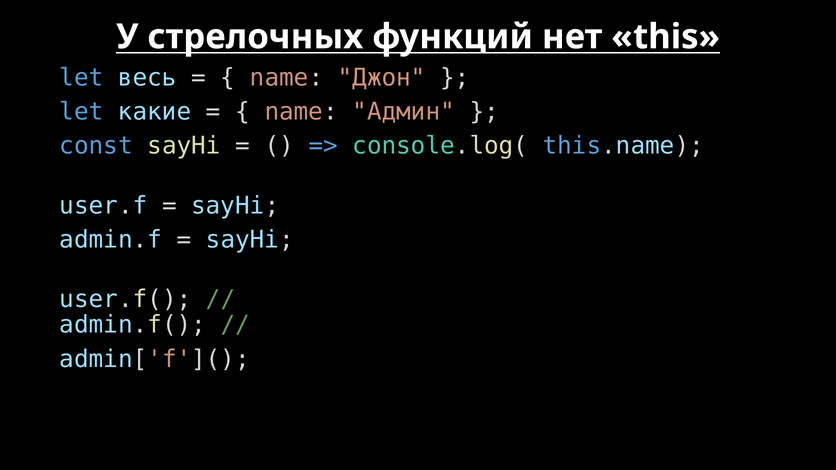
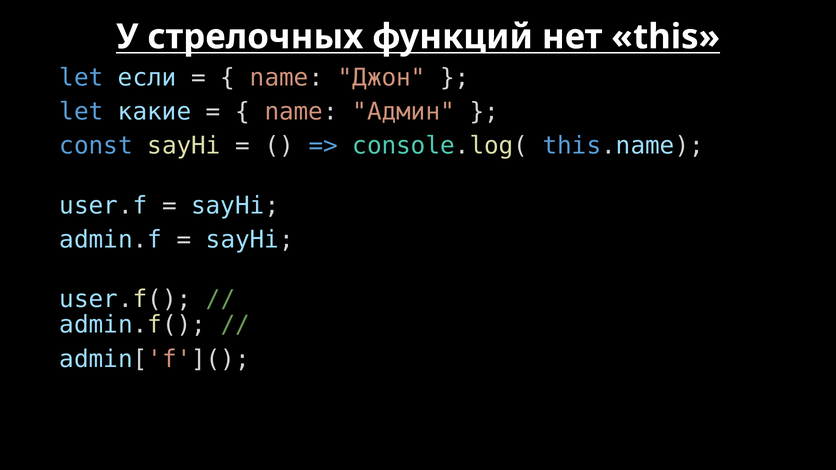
весь: весь -> если (147, 78)
